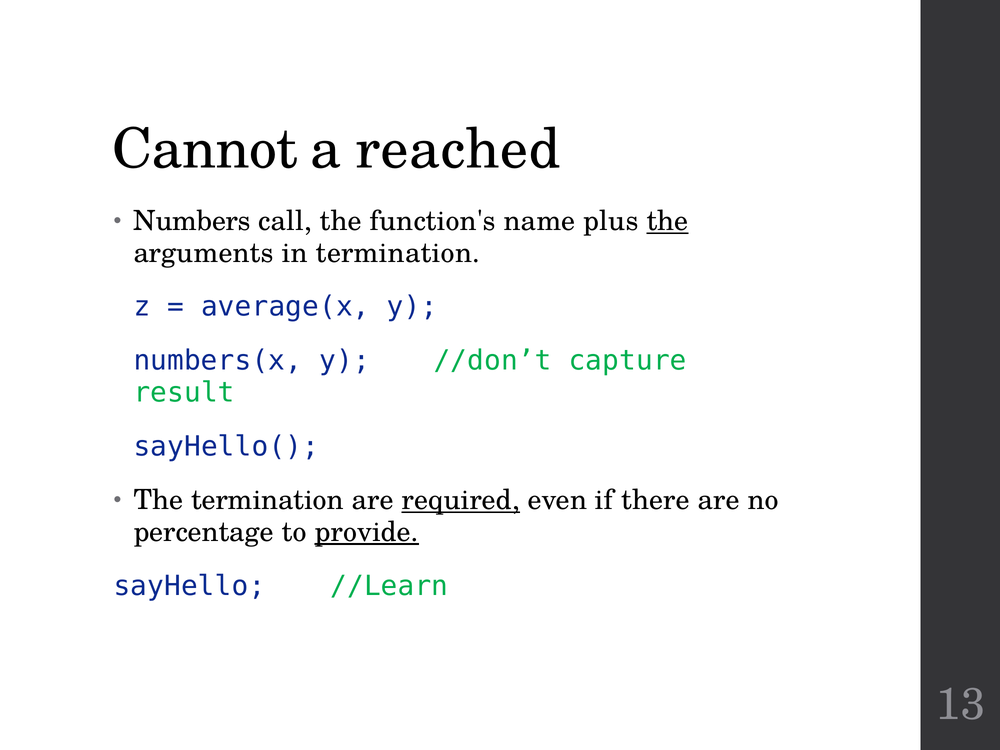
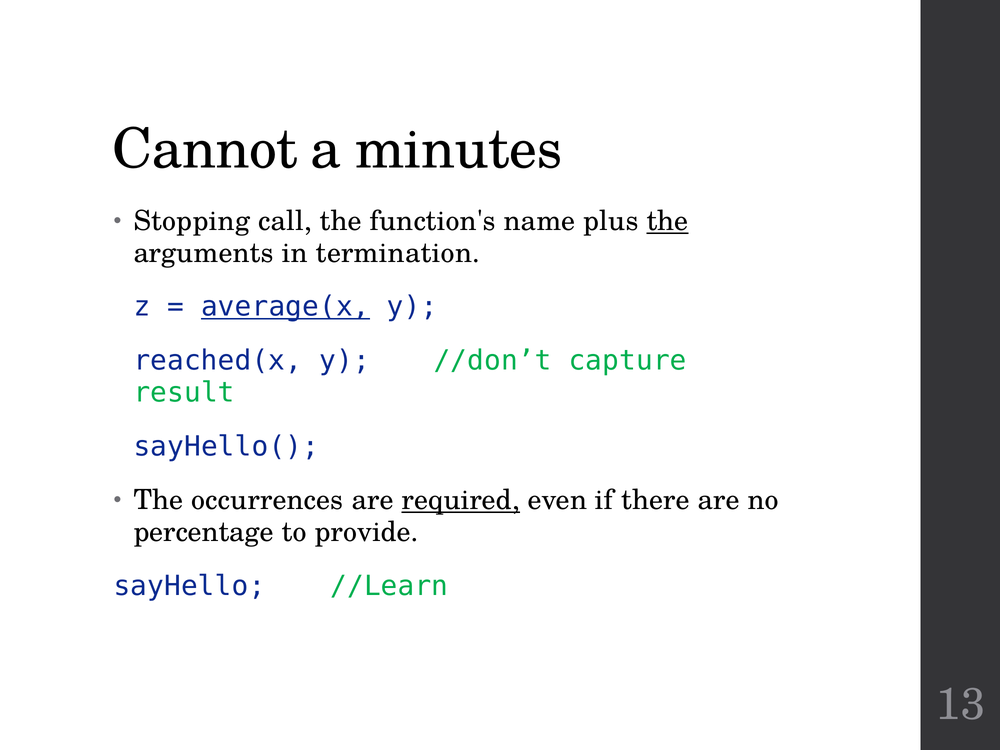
reached: reached -> minutes (459, 150)
Numbers: Numbers -> Stopping (192, 221)
average(x underline: none -> present (285, 307)
numbers(x: numbers(x -> reached(x (218, 361)
The termination: termination -> occurrences (267, 500)
provide underline: present -> none (367, 532)
